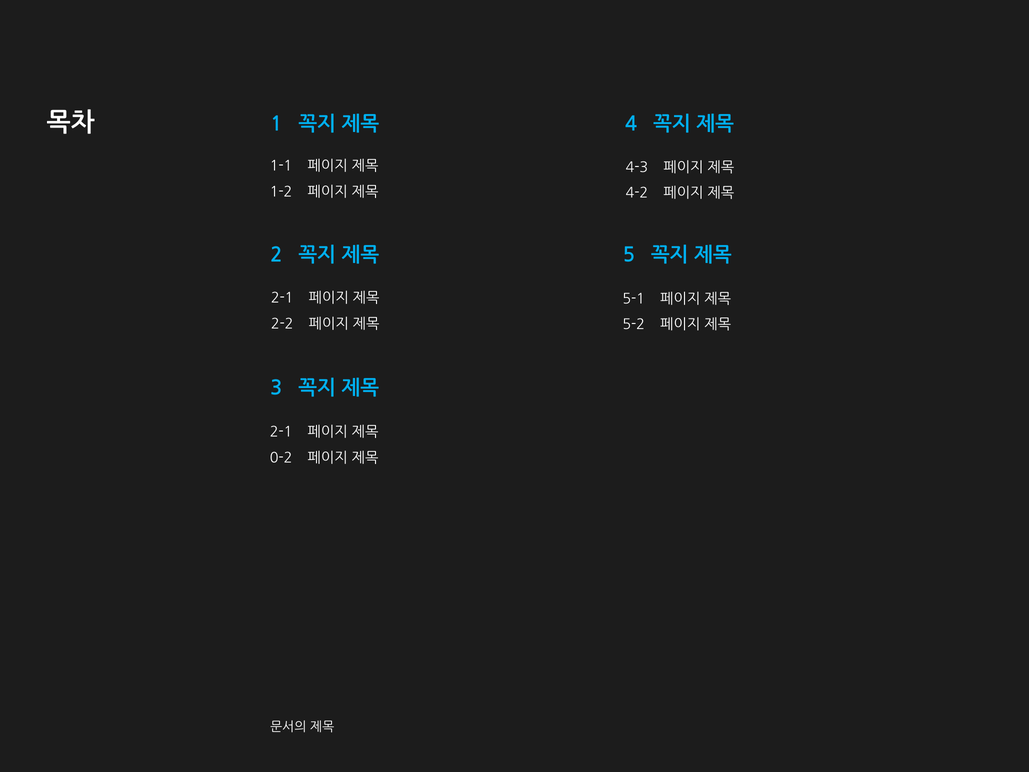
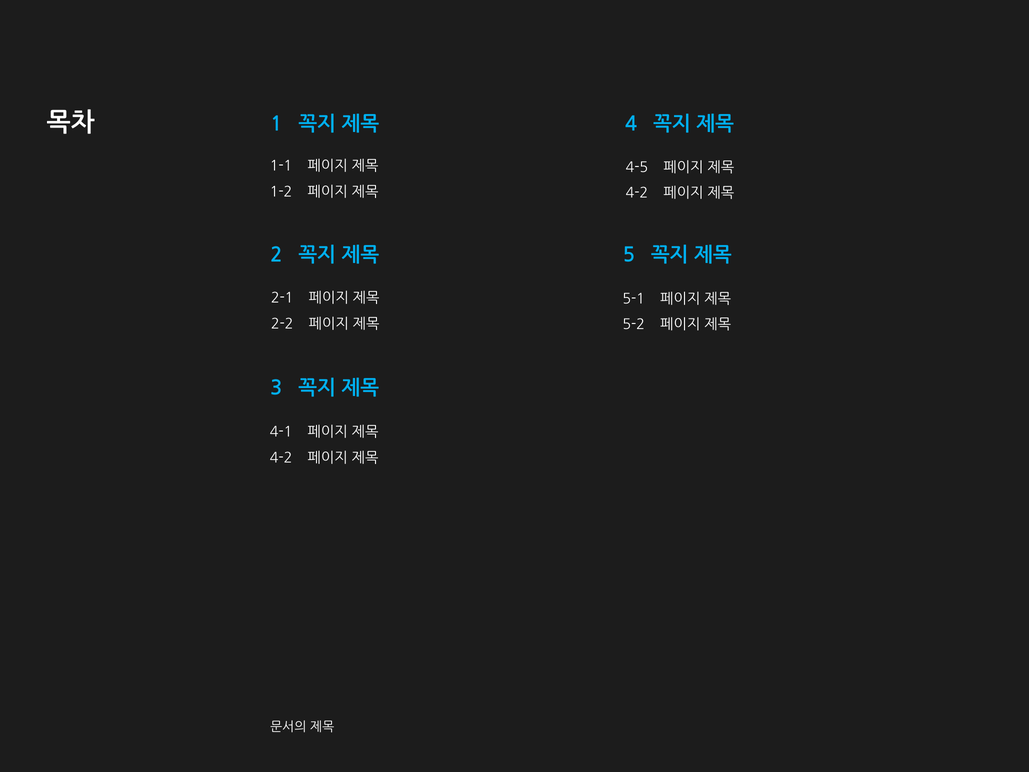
4-3: 4-3 -> 4-5 (637, 167)
2-1: 2-1 -> 4-1 (281, 432)
0-2: 0-2 -> 4-2 (281, 458)
